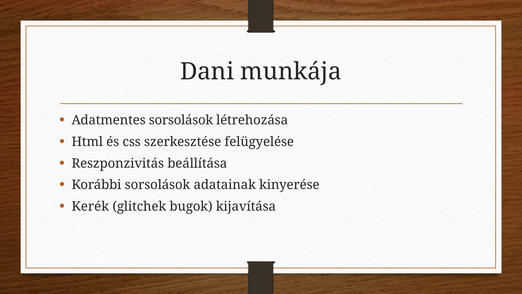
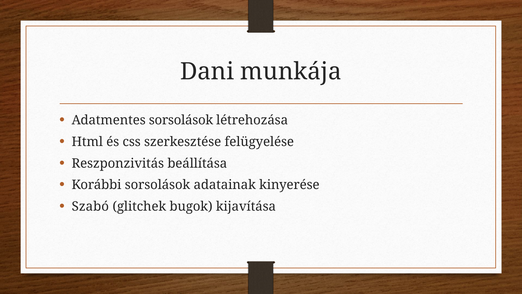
Kerék: Kerék -> Szabó (90, 206)
